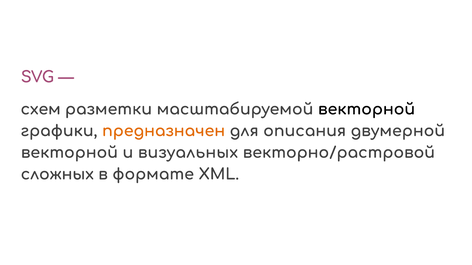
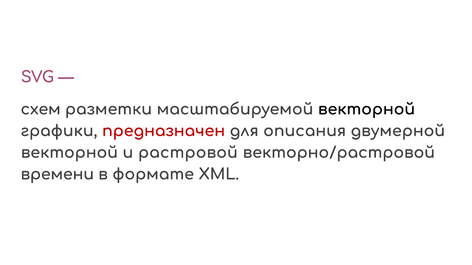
предназначен colour: orange -> red (164, 131)
визуальных: визуальных -> растровой (188, 153)
сложных: сложных -> времени (57, 175)
